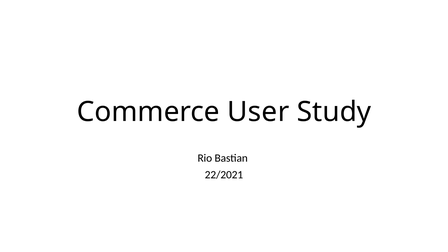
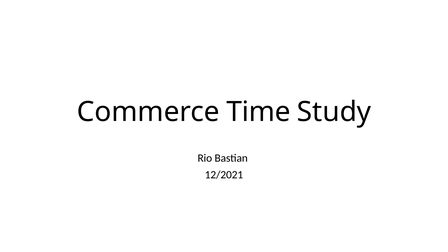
User: User -> Time (258, 112)
22/2021: 22/2021 -> 12/2021 (224, 175)
